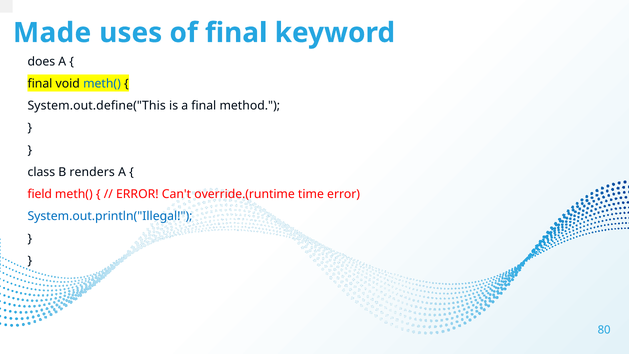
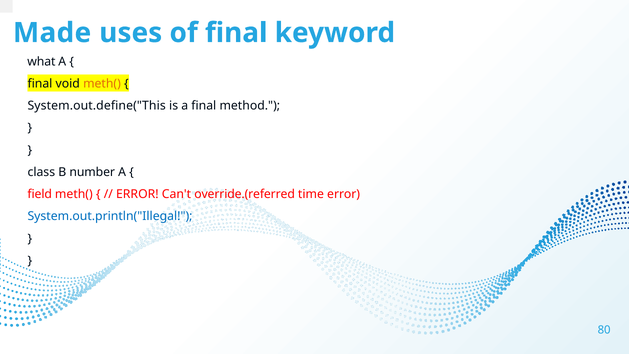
does: does -> what (41, 61)
meth( colour: blue -> orange (102, 84)
renders: renders -> number (92, 172)
override.(runtime: override.(runtime -> override.(referred (245, 194)
